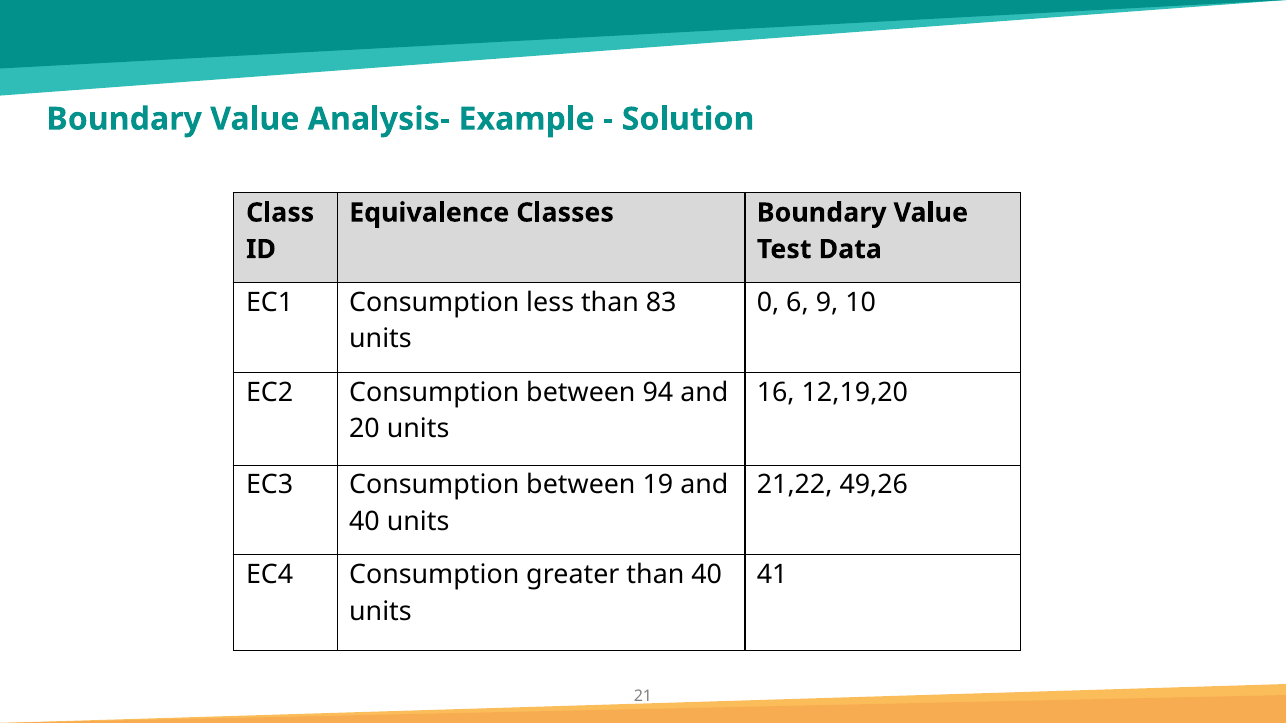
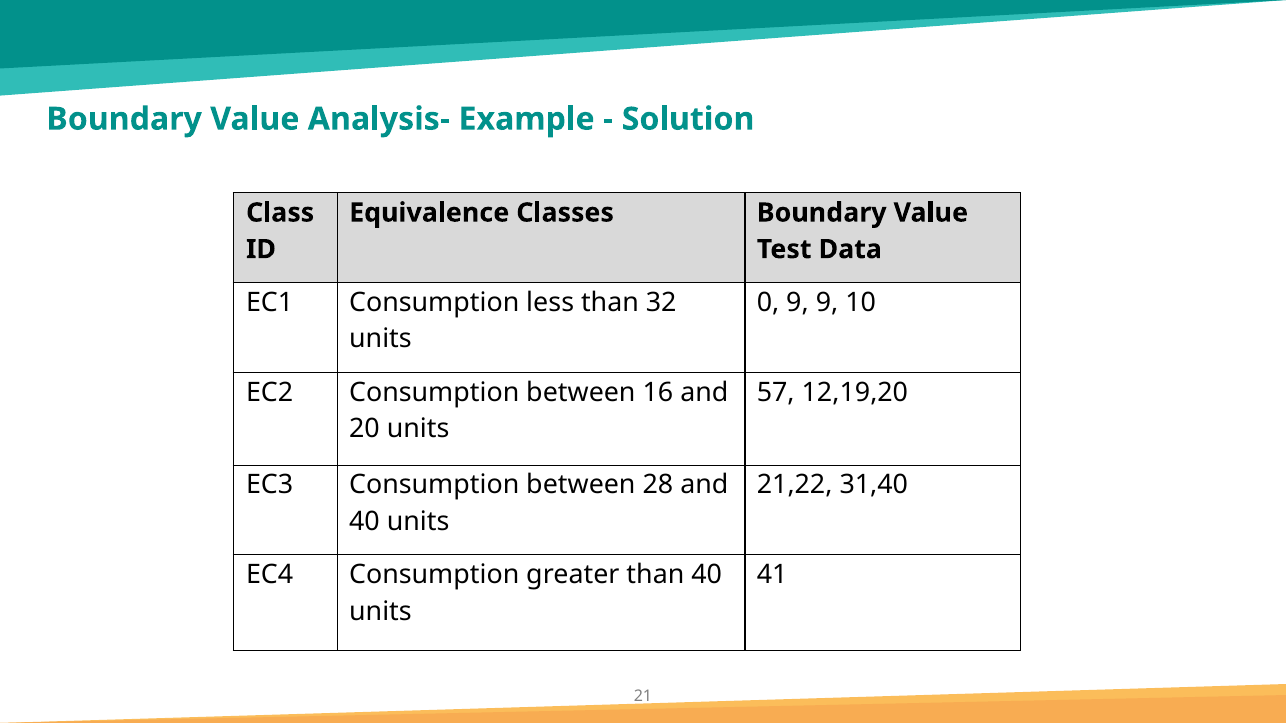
83: 83 -> 32 (661, 303)
0 6: 6 -> 9 (797, 303)
94: 94 -> 16 (658, 392)
16: 16 -> 57 (776, 392)
19: 19 -> 28 (658, 485)
49,26: 49,26 -> 31,40 (874, 485)
